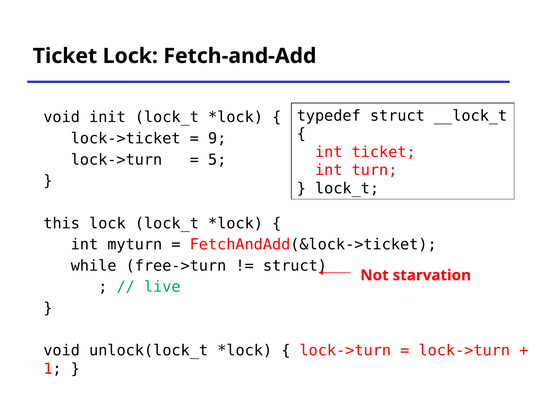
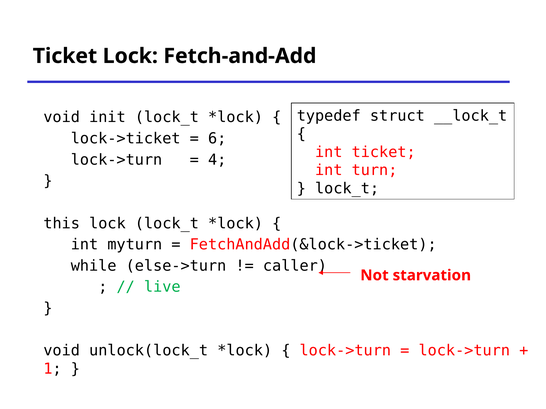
9: 9 -> 6 (217, 139)
5: 5 -> 4 (217, 160)
free->turn: free->turn -> else->turn (176, 266)
struct: struct -> caller (295, 266)
